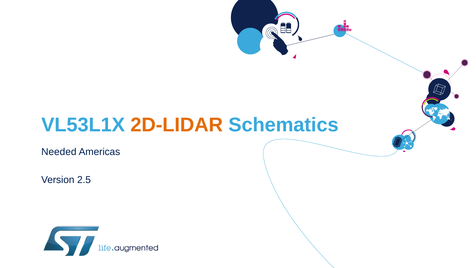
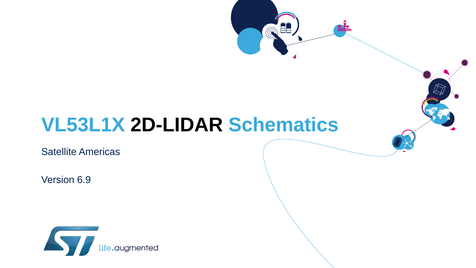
2D-LIDAR colour: orange -> black (177, 125)
Needed: Needed -> Satellite (59, 152)
2.5: 2.5 -> 6.9 (84, 180)
